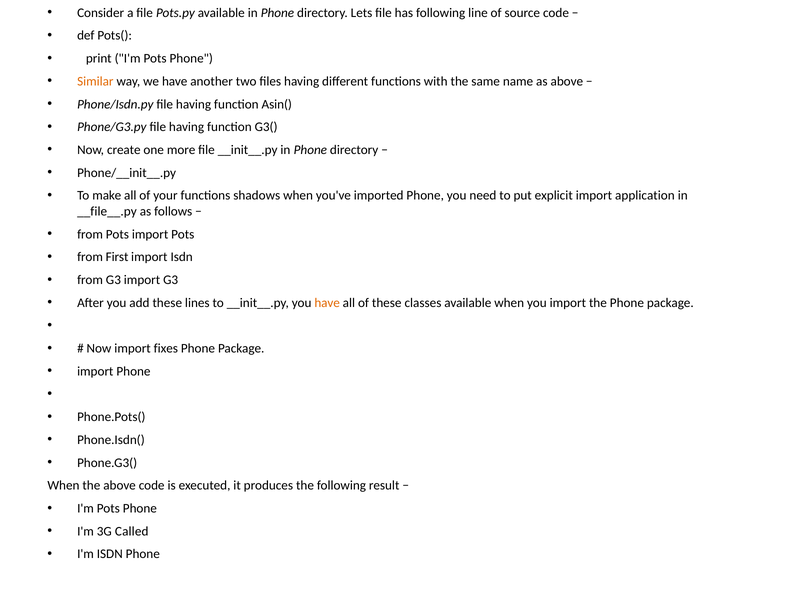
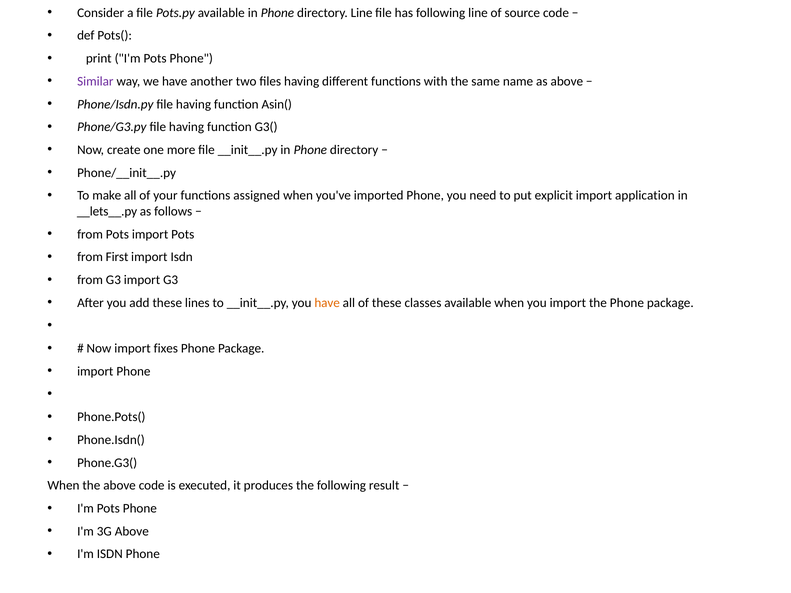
directory Lets: Lets -> Line (362, 13)
Similar colour: orange -> purple (95, 81)
shadows: shadows -> assigned (257, 196)
__file__.py: __file__.py -> __lets__.py (107, 211)
3G Called: Called -> Above (132, 531)
